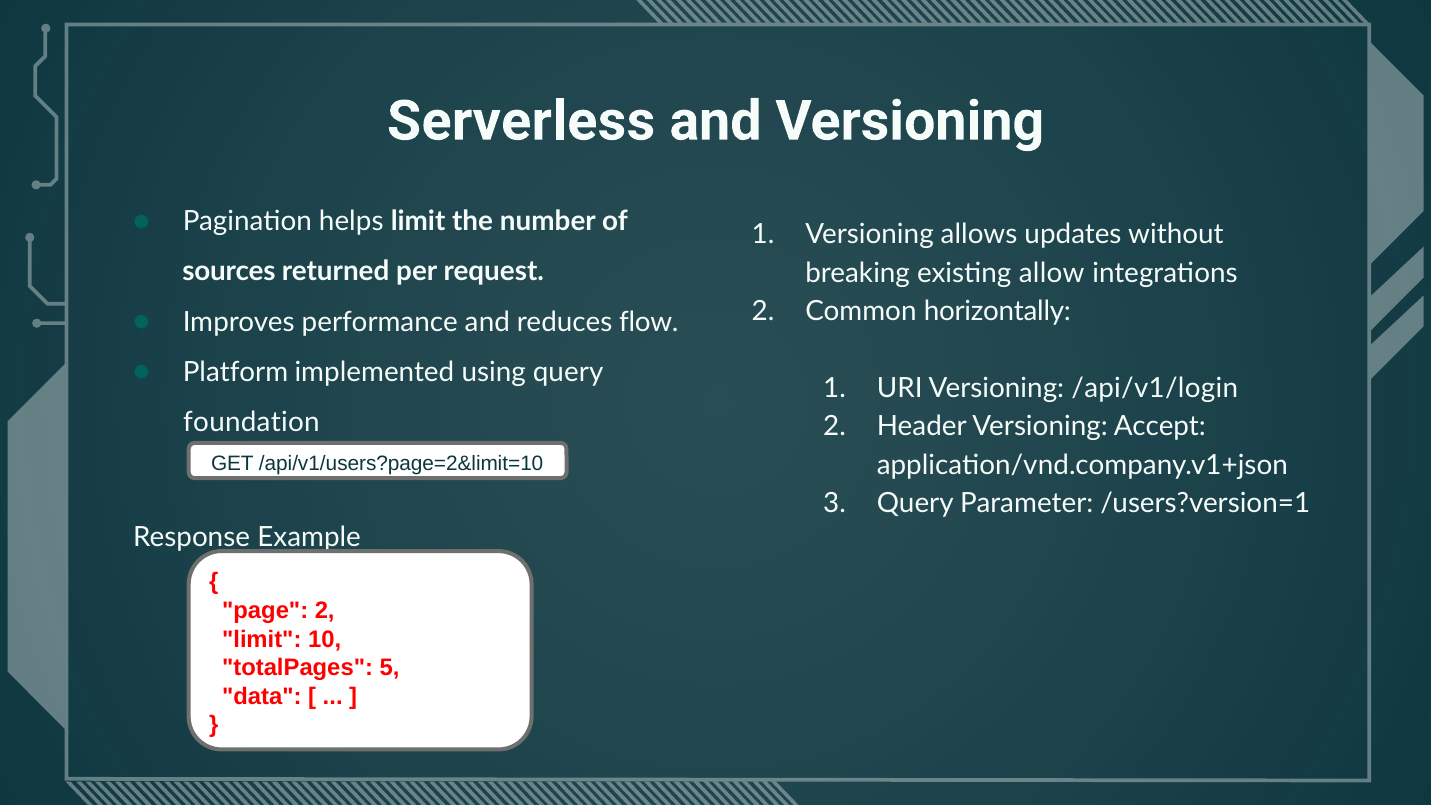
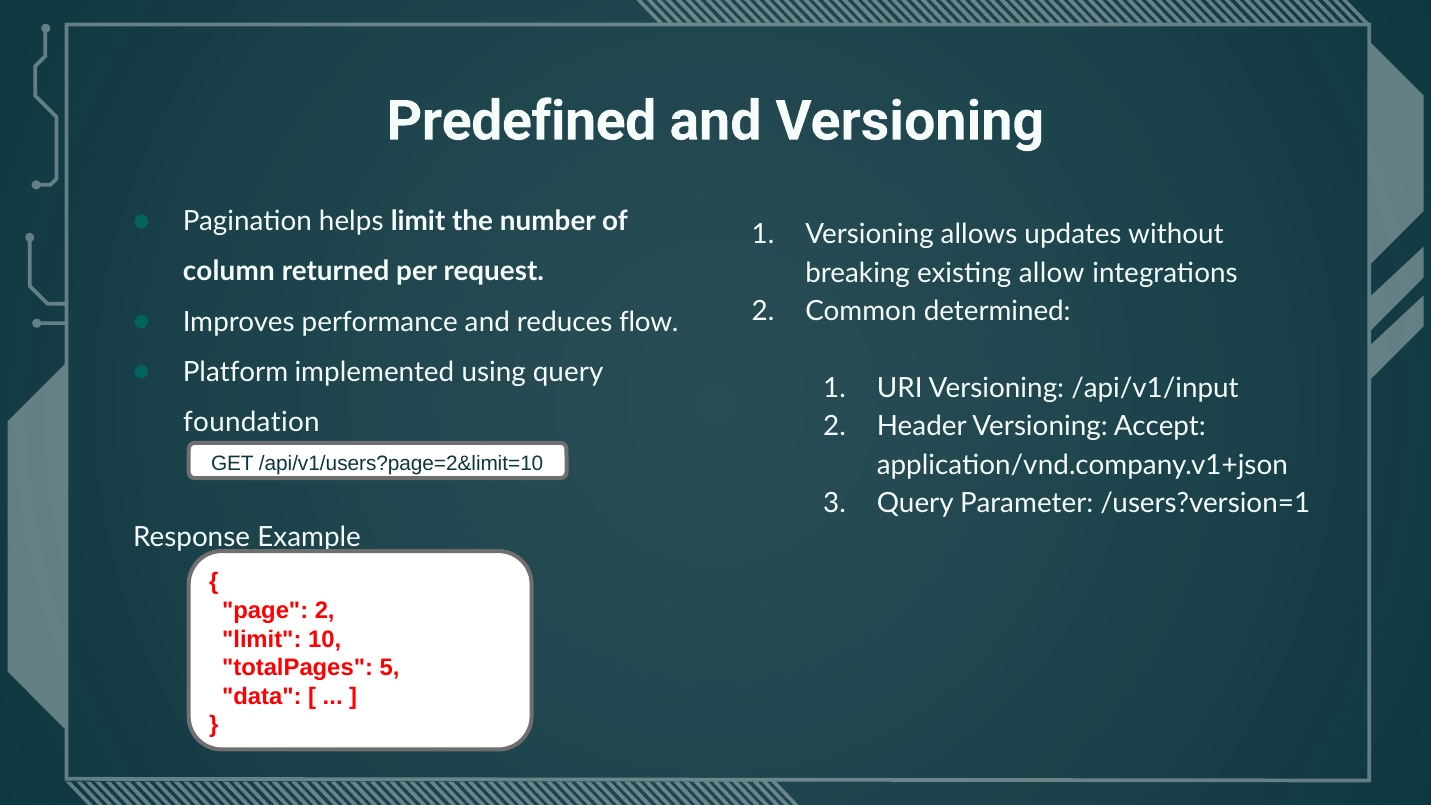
Serverless: Serverless -> Predefined (522, 121)
sources: sources -> column (229, 272)
horizontally: horizontally -> determined (997, 311)
/api/v1/login: /api/v1/login -> /api/v1/input (1155, 388)
